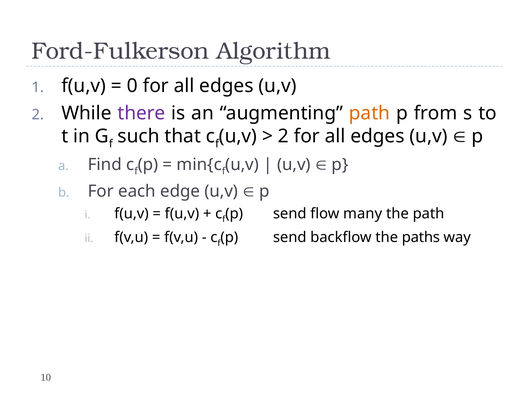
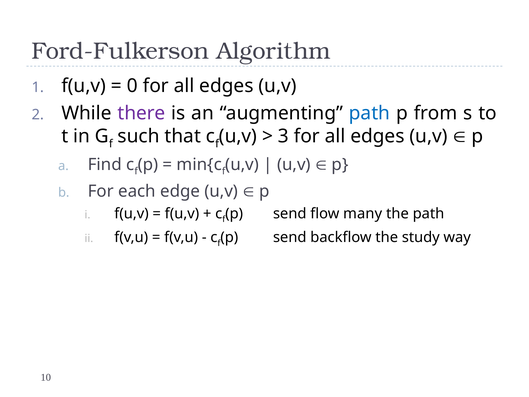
path colour: orange -> blue (369, 113)
2: 2 -> 3 (283, 136)
paths: paths -> study (421, 237)
